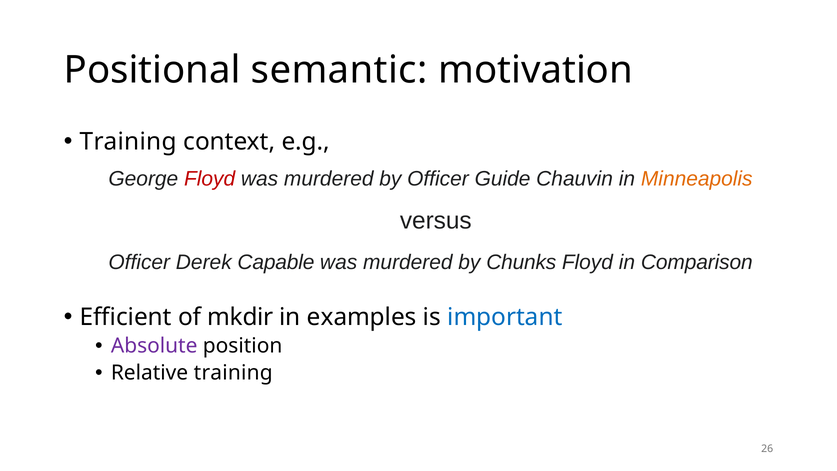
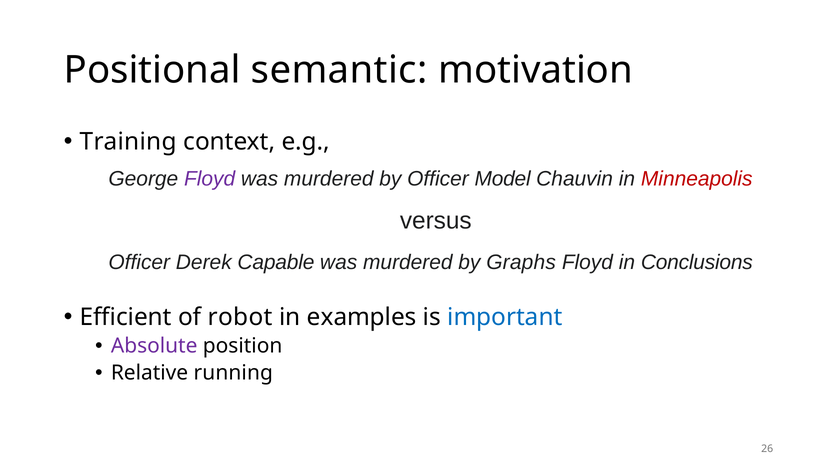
Floyd colour: red -> purple (210, 179)
Guide: Guide -> Model (503, 179)
Minneapolis colour: orange -> red (697, 179)
Chunks: Chunks -> Graphs (521, 262)
Comparison: Comparison -> Conclusions (697, 262)
mkdir: mkdir -> robot (240, 317)
Relative training: training -> running (233, 373)
